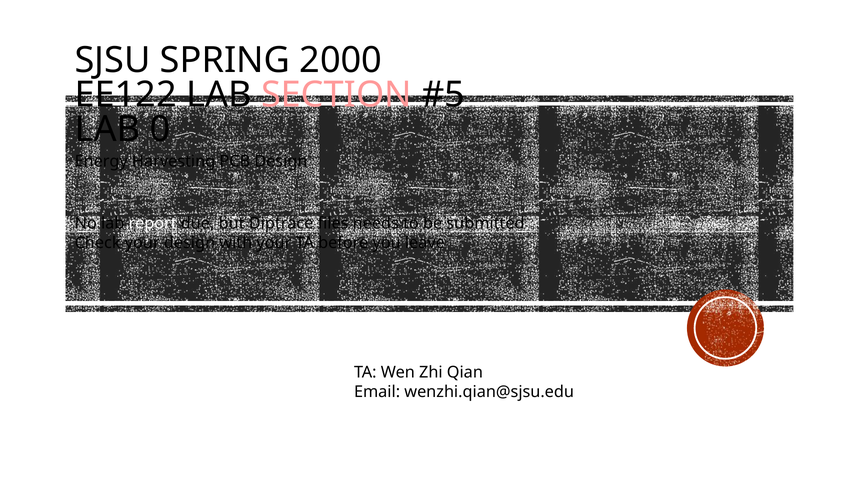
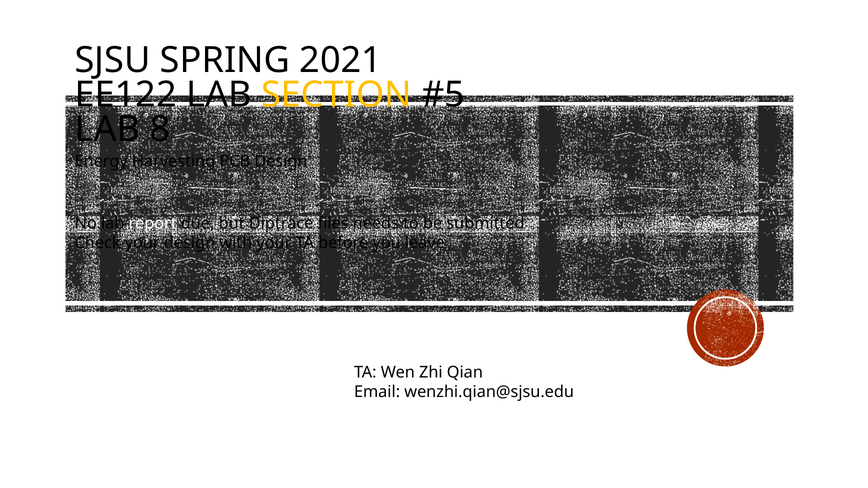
2000: 2000 -> 2021 (341, 60)
SECTION colour: pink -> yellow (336, 95)
0: 0 -> 8 (160, 130)
